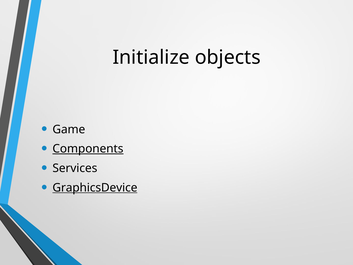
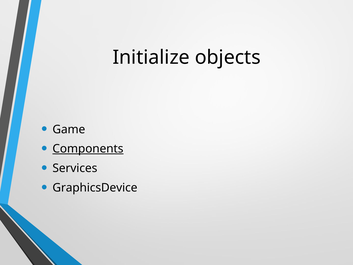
GraphicsDevice underline: present -> none (95, 188)
